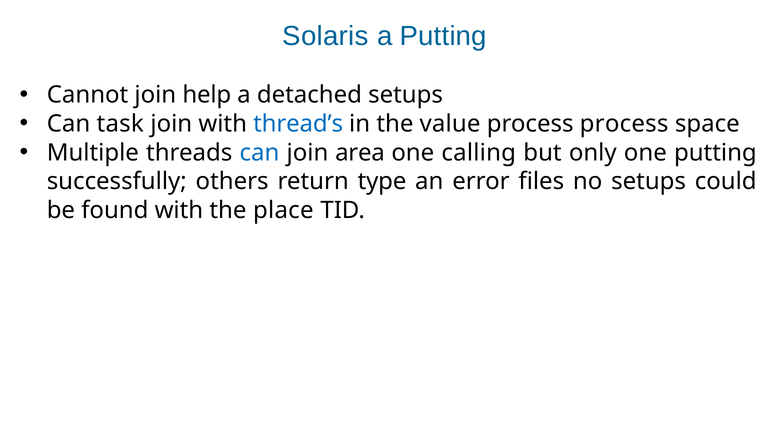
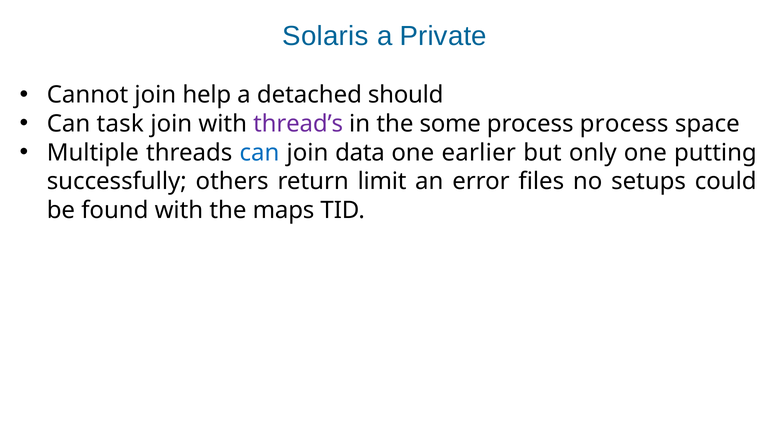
a Putting: Putting -> Private (443, 36)
detached setups: setups -> should (406, 95)
thread’s colour: blue -> purple (298, 124)
value: value -> some (450, 124)
area: area -> data (360, 153)
calling: calling -> earlier (479, 153)
type: type -> limit (382, 182)
place: place -> maps (284, 210)
